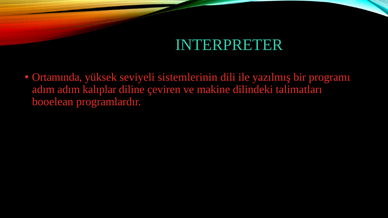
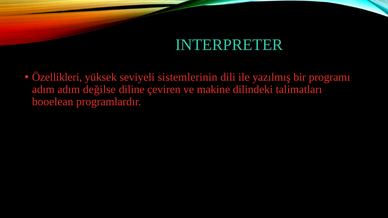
Ortamında: Ortamında -> Özellikleri (57, 77)
kalıplar: kalıplar -> değilse (99, 90)
